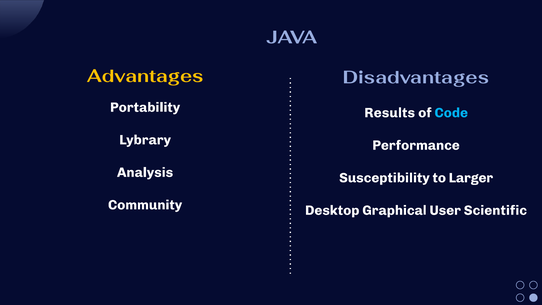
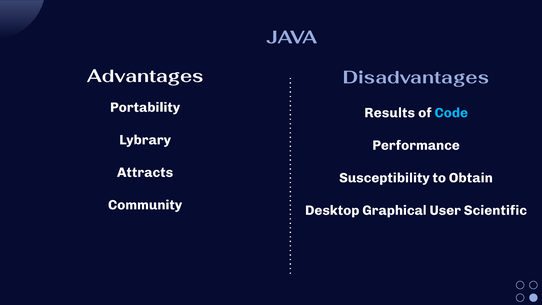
Advantages colour: yellow -> white (145, 76)
Analysis: Analysis -> Attracts (145, 172)
Larger: Larger -> Obtain (471, 178)
